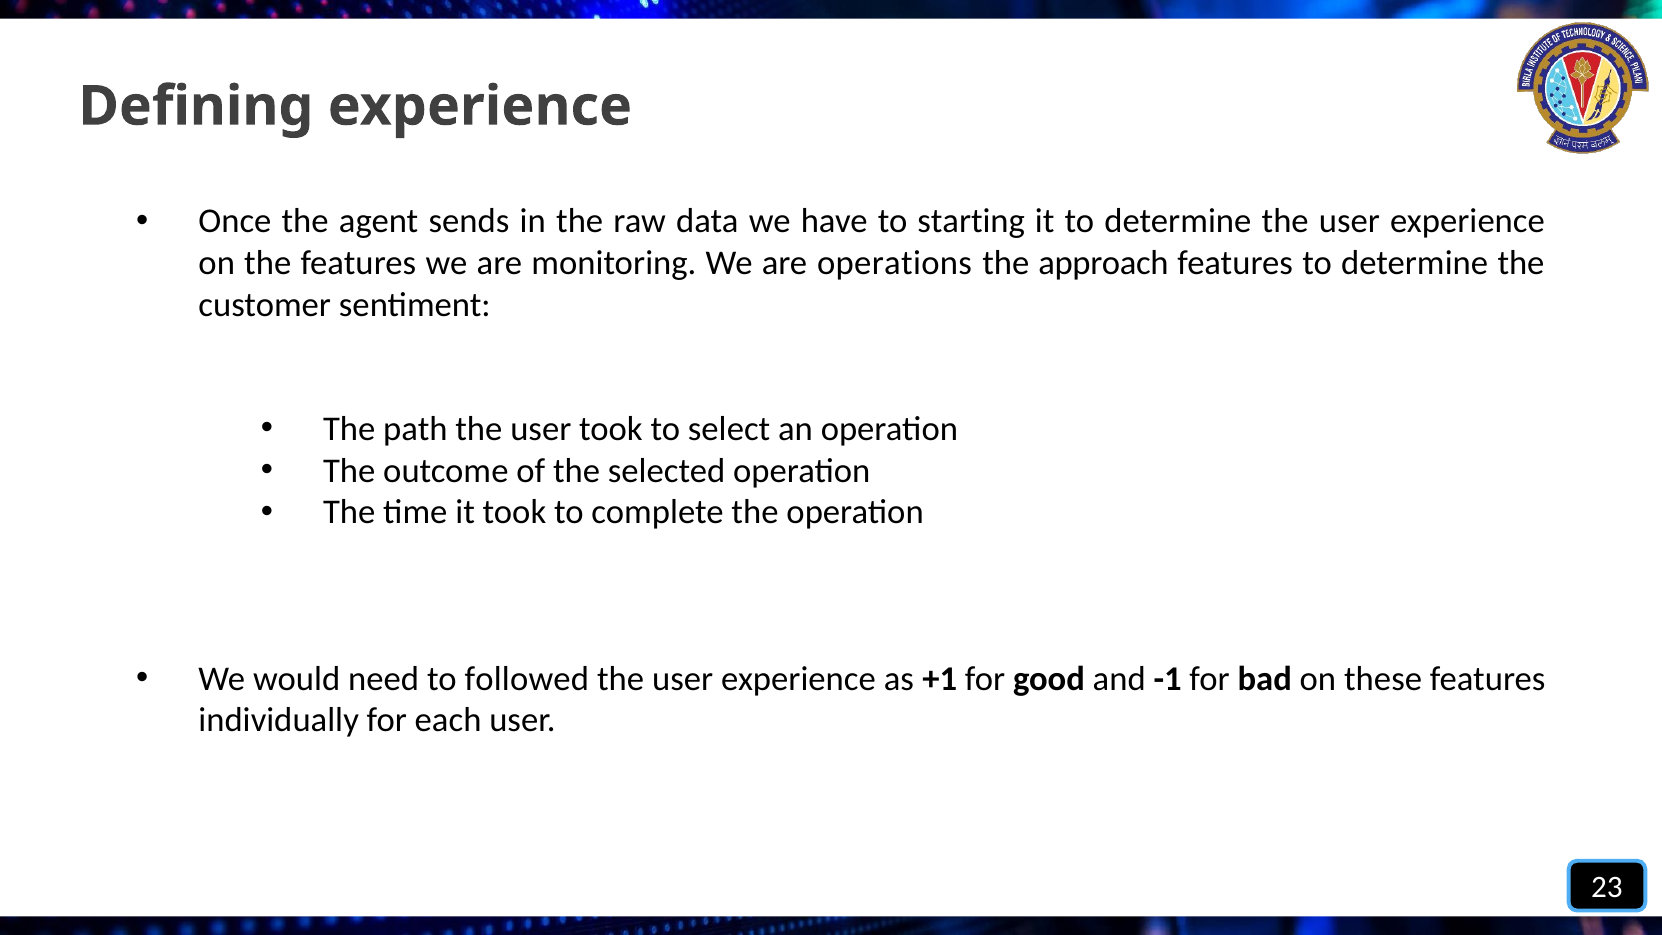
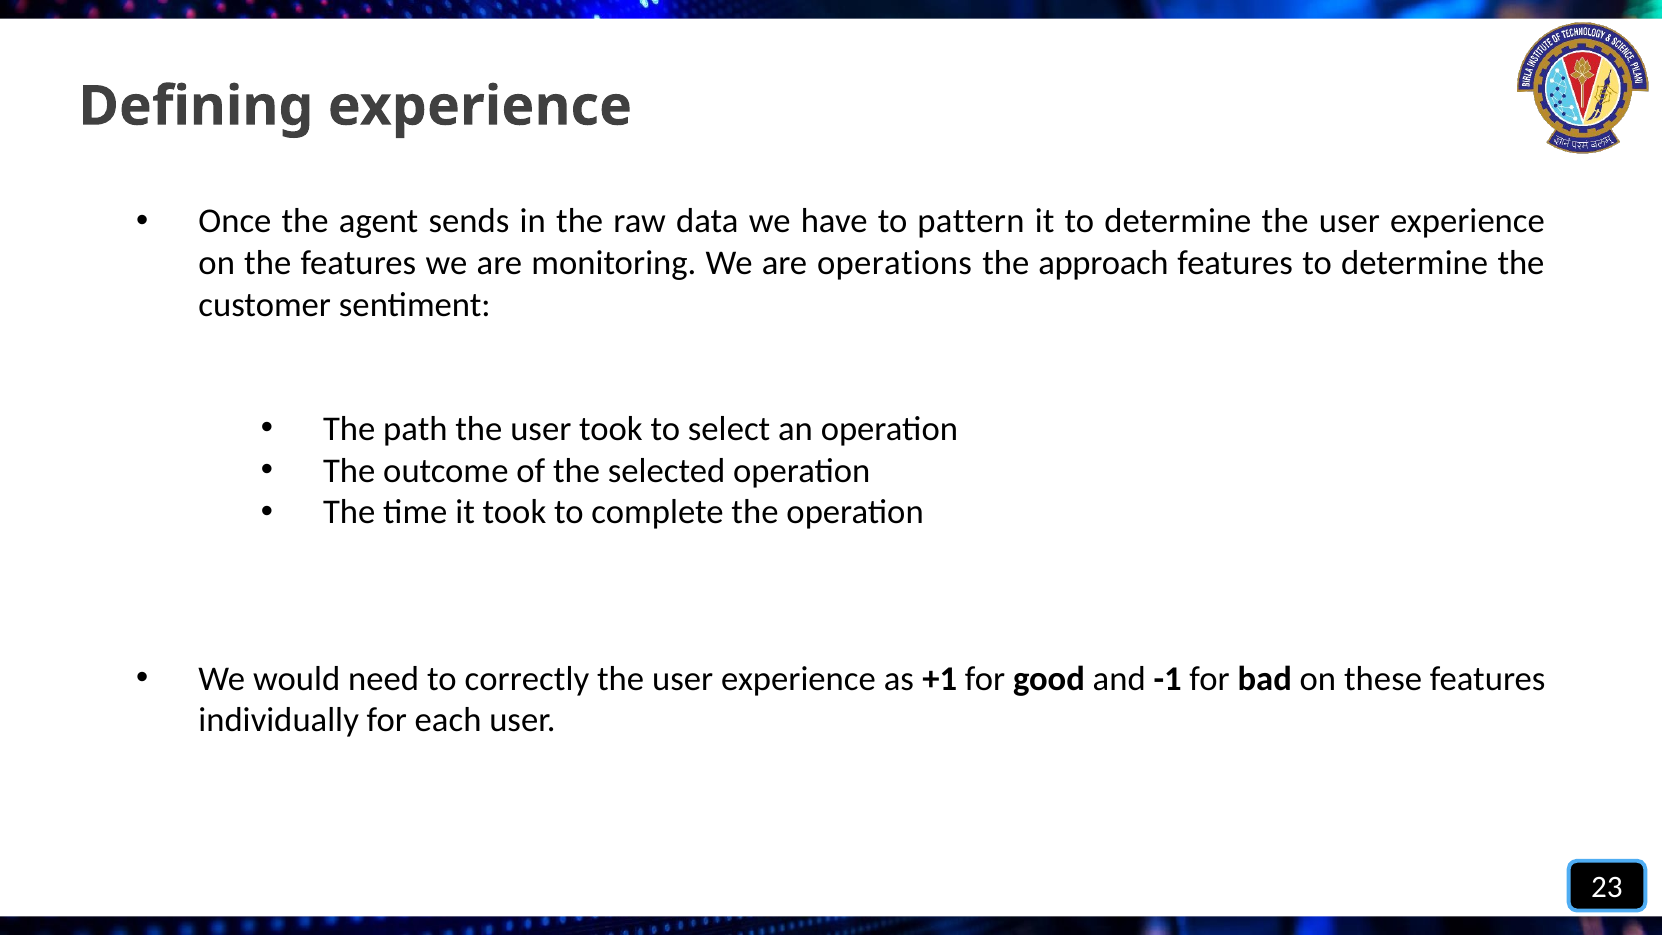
starting: starting -> pattern (971, 222)
followed: followed -> correctly (527, 679)
